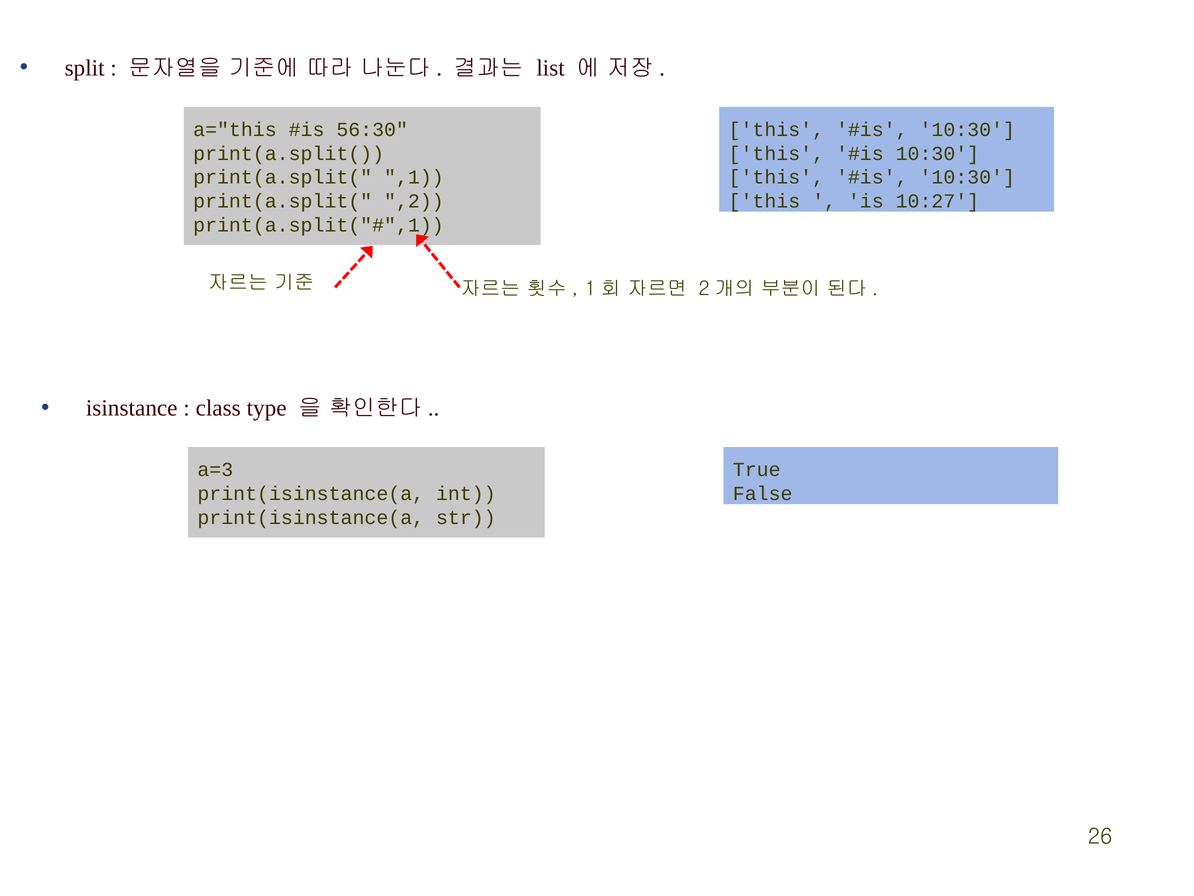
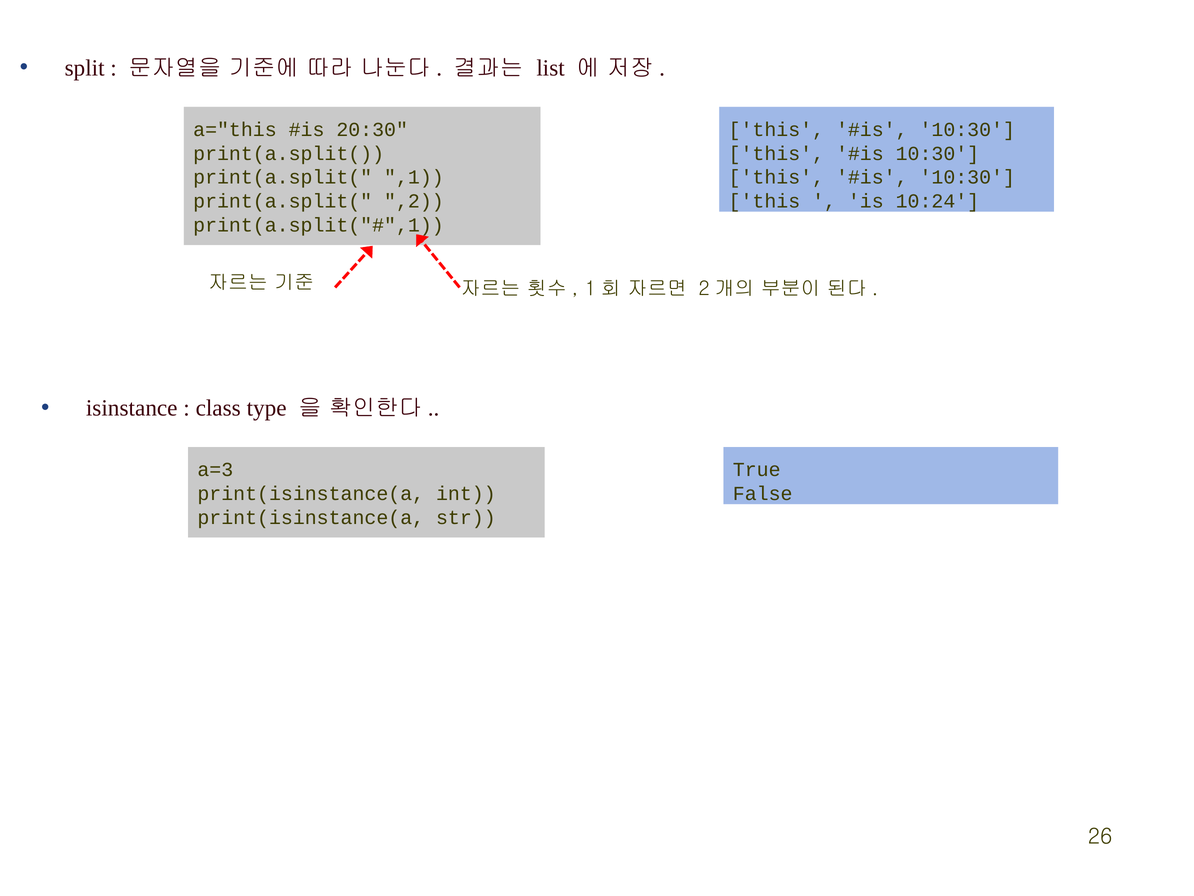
56:30: 56:30 -> 20:30 (372, 129)
10:27: 10:27 -> 10:24 (937, 201)
